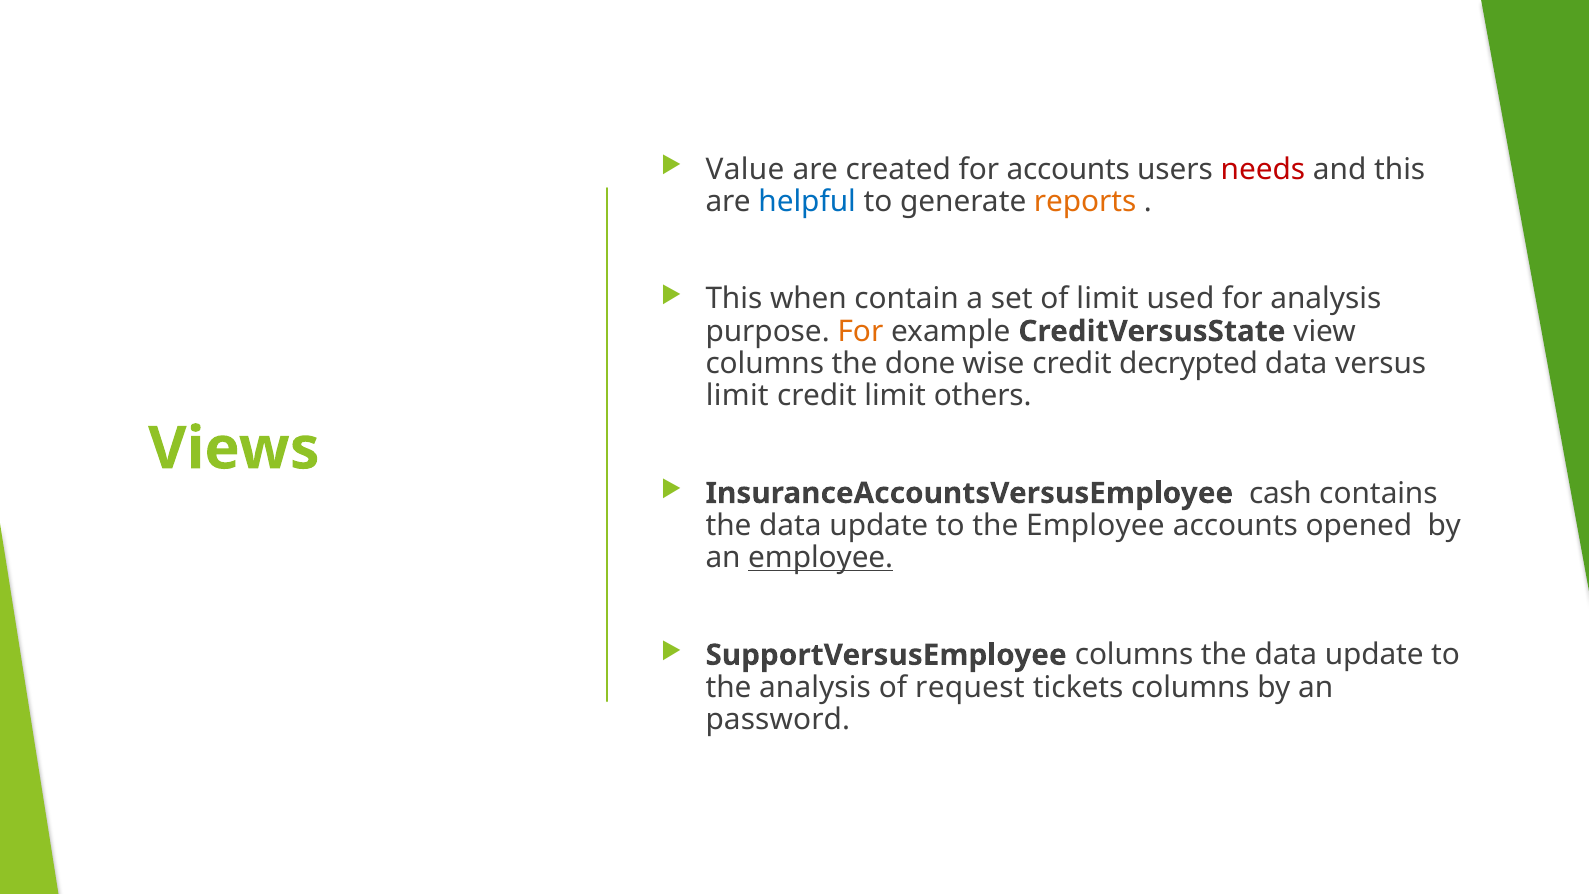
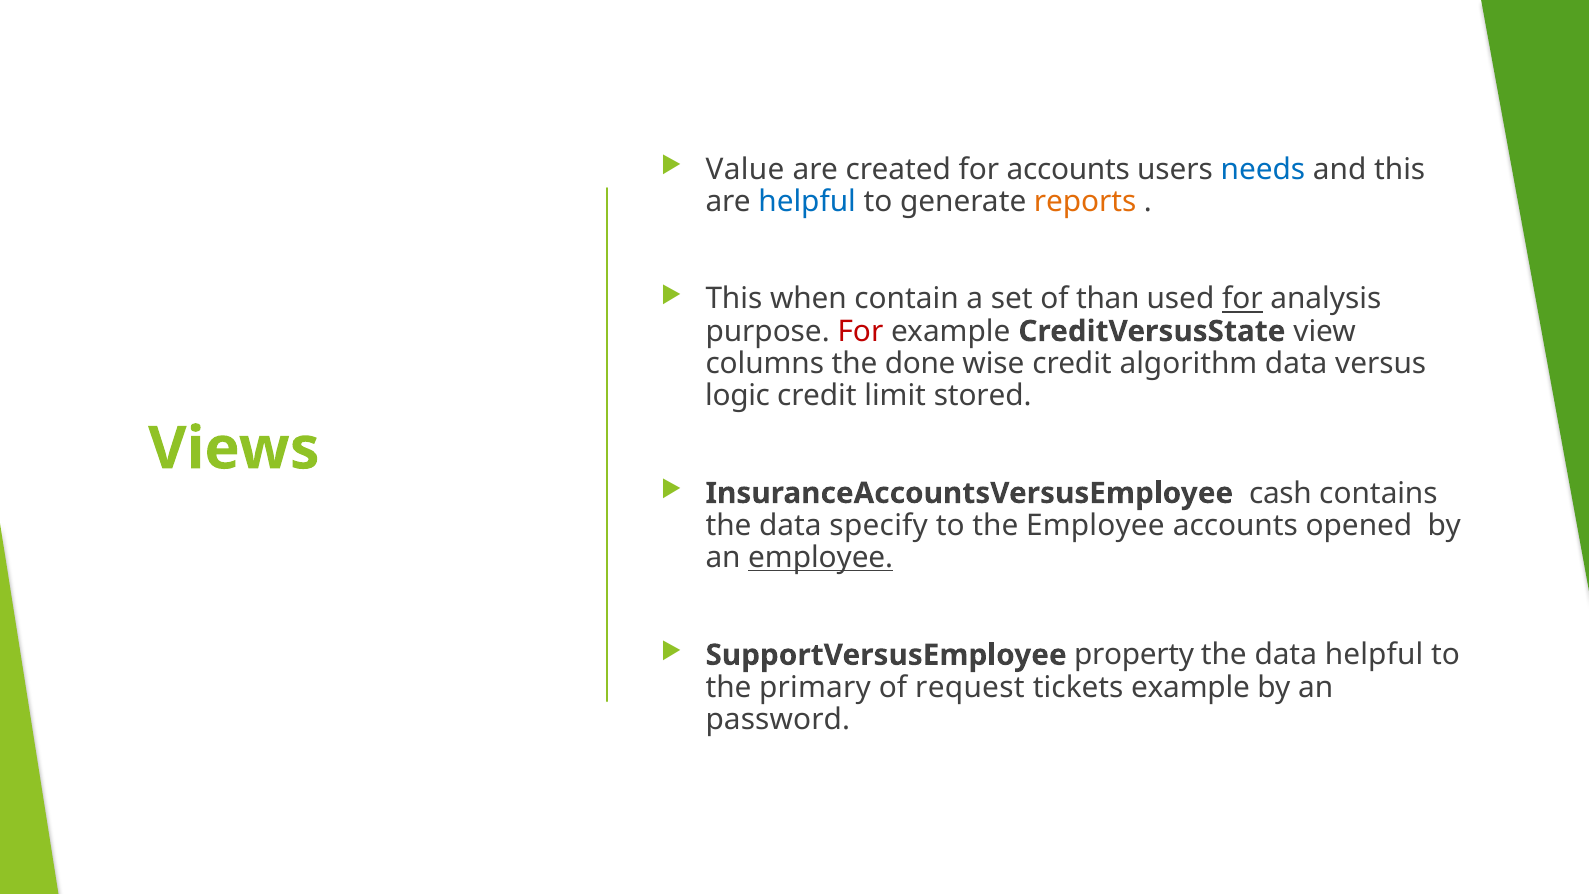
needs colour: red -> blue (1263, 169)
of limit: limit -> than (1108, 299)
for underline: none -> present (1242, 299)
For colour: orange -> red (860, 331)
decrypted: decrypted -> algorithm (1188, 363)
limit: limit -> logic (738, 396)
others: others -> stored (983, 396)
update: update -> specify (879, 525)
SupportVersusEmployee columns: columns -> property (1134, 655)
update: update -> helpful (1374, 655)
the analysis: analysis -> primary (815, 687)
tickets columns: columns -> example (1190, 687)
